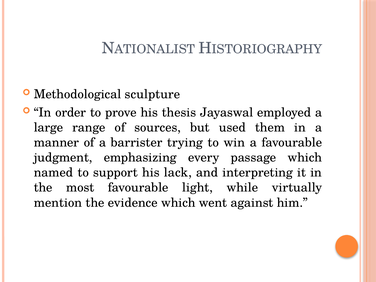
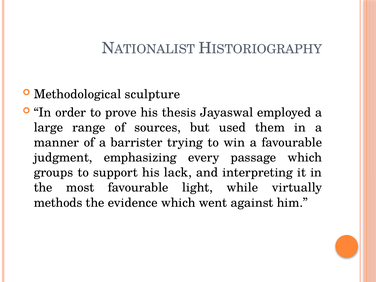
named: named -> groups (53, 173)
mention: mention -> methods (58, 203)
